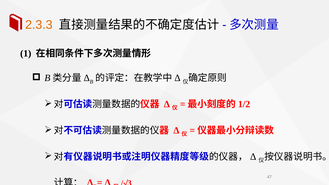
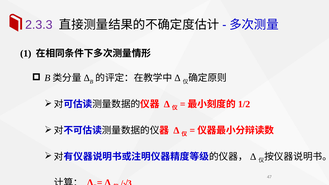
2.3.3 colour: orange -> purple (39, 25)
